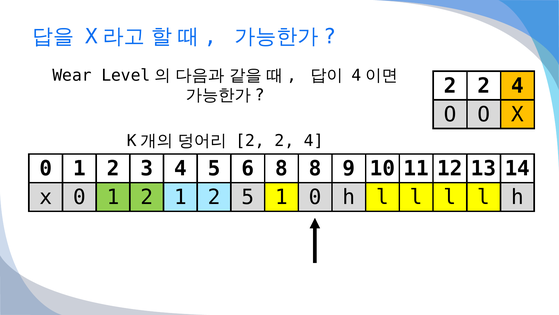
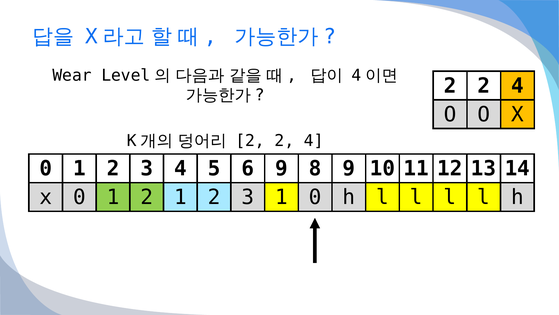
6 8: 8 -> 9 (281, 168)
2 1 2 5: 5 -> 3 (248, 197)
